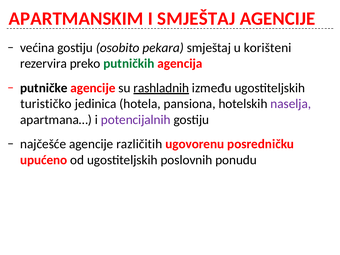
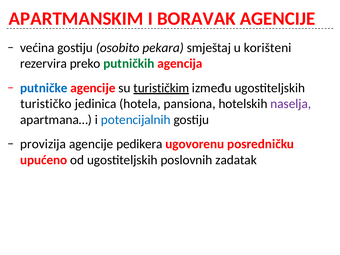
I SMJEŠTAJ: SMJEŠTAJ -> BORAVAK (196, 19)
putničke colour: black -> blue (44, 88)
rashladnih: rashladnih -> turističkim (161, 88)
potencijalnih colour: purple -> blue (136, 120)
najčešće: najčešće -> provizija (43, 144)
različitih: različitih -> pedikera (139, 144)
ponudu: ponudu -> zadatak (236, 160)
